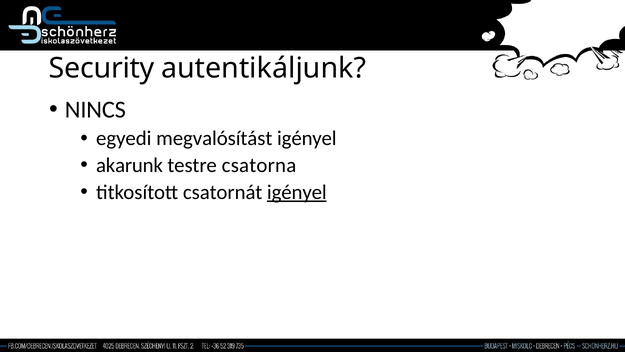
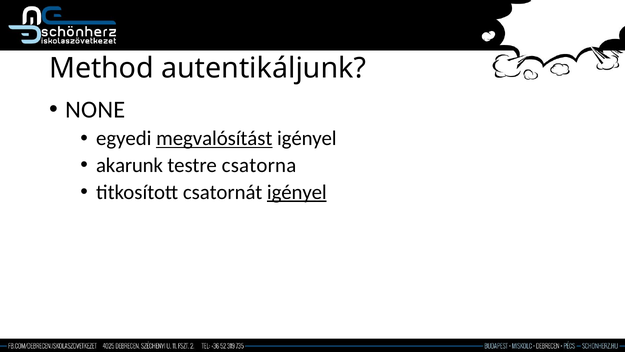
Security: Security -> Method (101, 68)
NINCS: NINCS -> NONE (95, 110)
megvalósítást underline: none -> present (214, 138)
